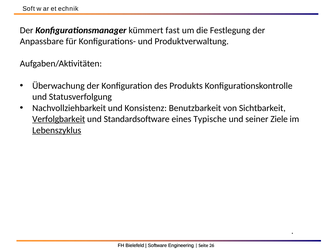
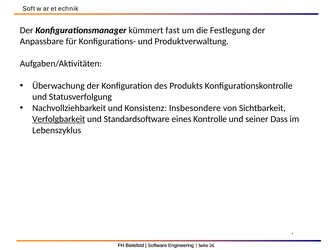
Benutzbarkeit: Benutzbarkeit -> Insbesondere (195, 108)
Typische: Typische -> Kontrolle (210, 119)
Ziele: Ziele -> Dass (279, 119)
Lebenszyklus underline: present -> none (57, 130)
